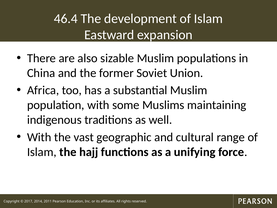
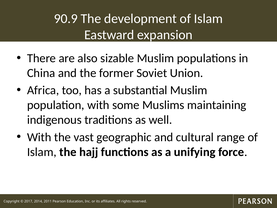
46.4: 46.4 -> 90.9 (66, 19)
